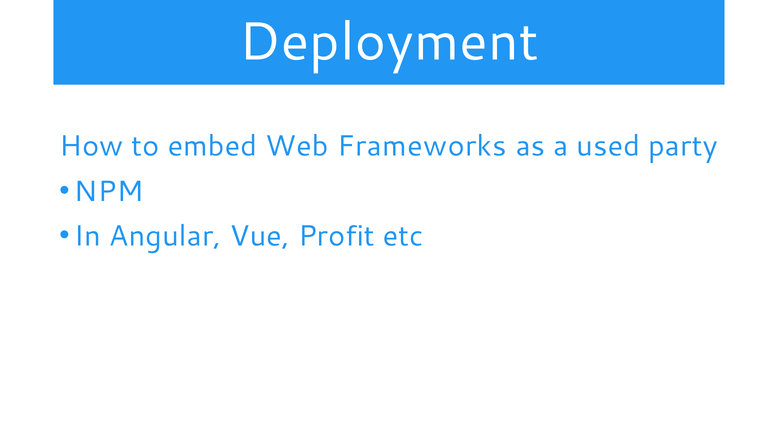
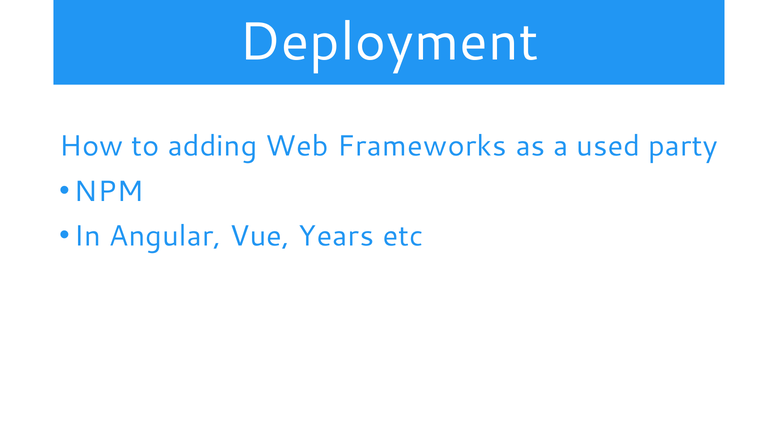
embed: embed -> adding (212, 146)
Profit: Profit -> Years (336, 236)
